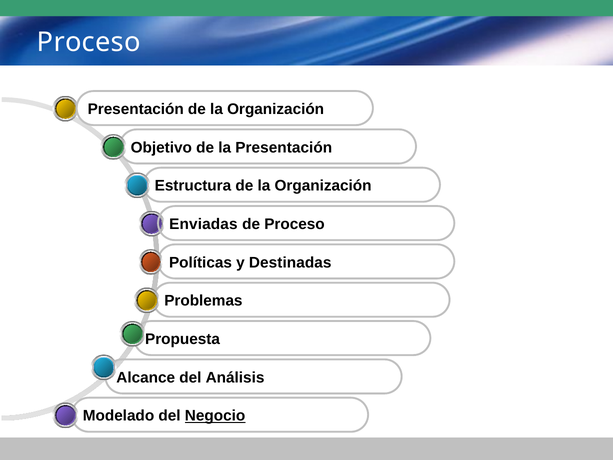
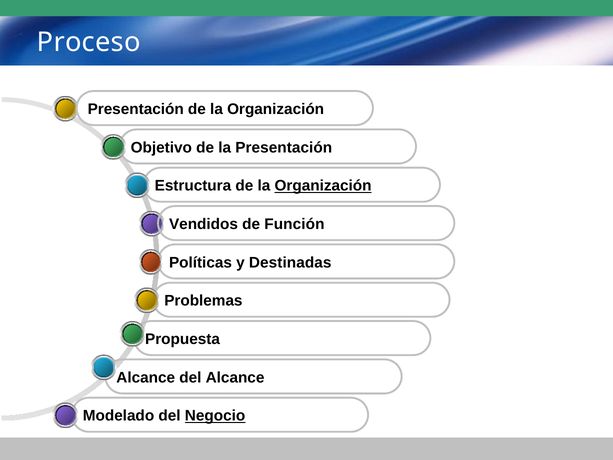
Organización underline: none -> present (323, 186)
Enviadas: Enviadas -> Vendidos (203, 224)
de Proceso: Proceso -> Función (294, 224)
del Análisis: Análisis -> Alcance (235, 377)
